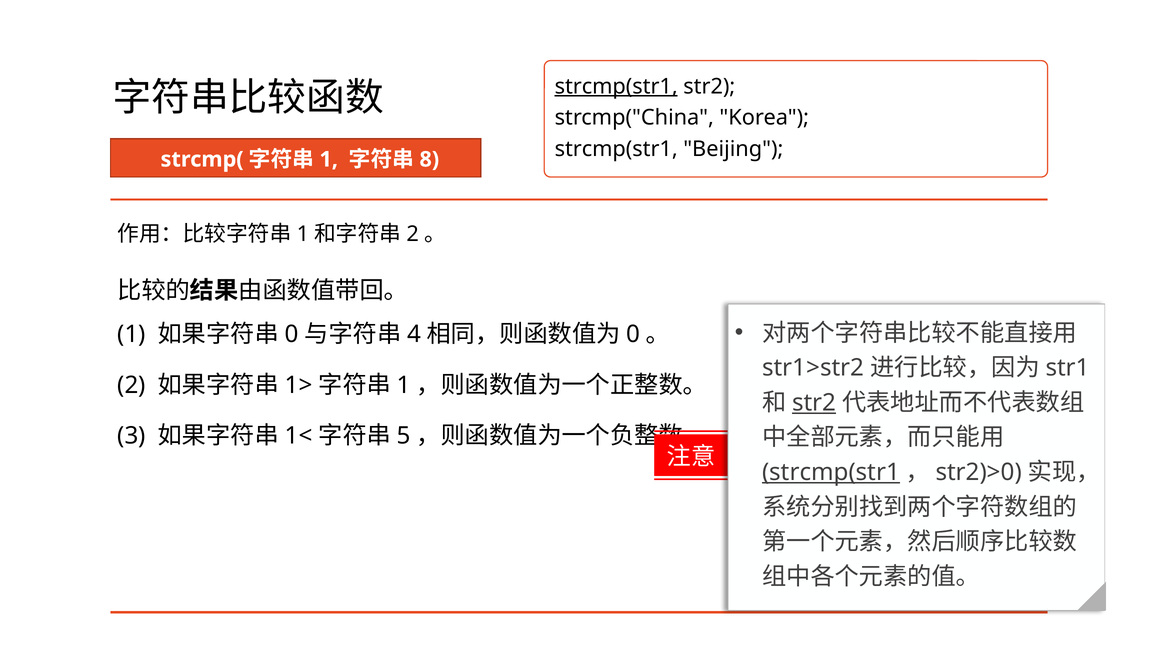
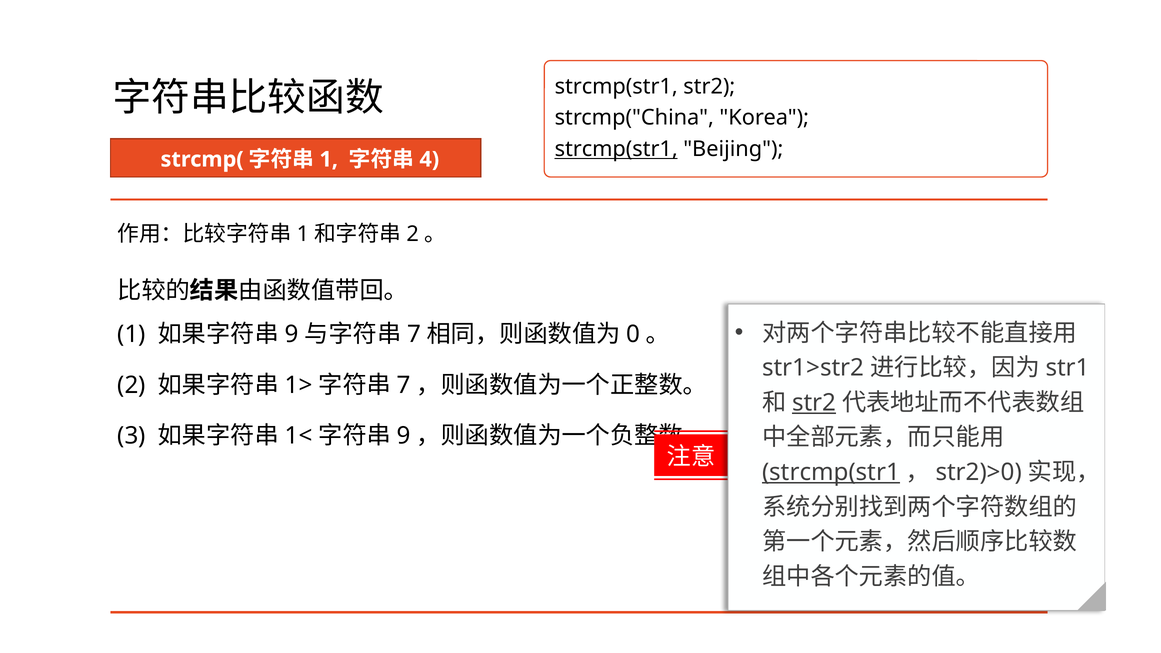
strcmp(str1 underline: present -> none (616, 86)
strcmp(str1 underline: none -> present (616, 149)
8: 8 -> 4 (429, 159)
0: 0 -> 9 (292, 334)
4: 4 -> 7 (414, 334)
1: 1 -> 7 (404, 385)
5: 5 -> 9 (404, 436)
